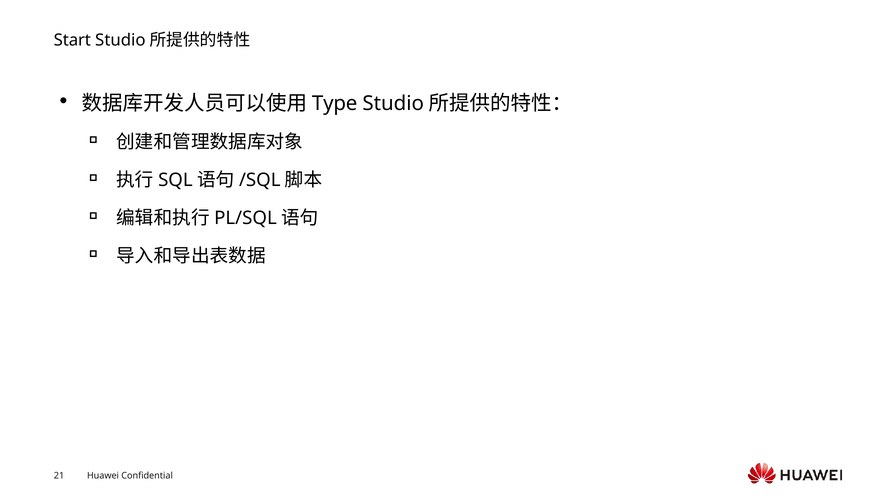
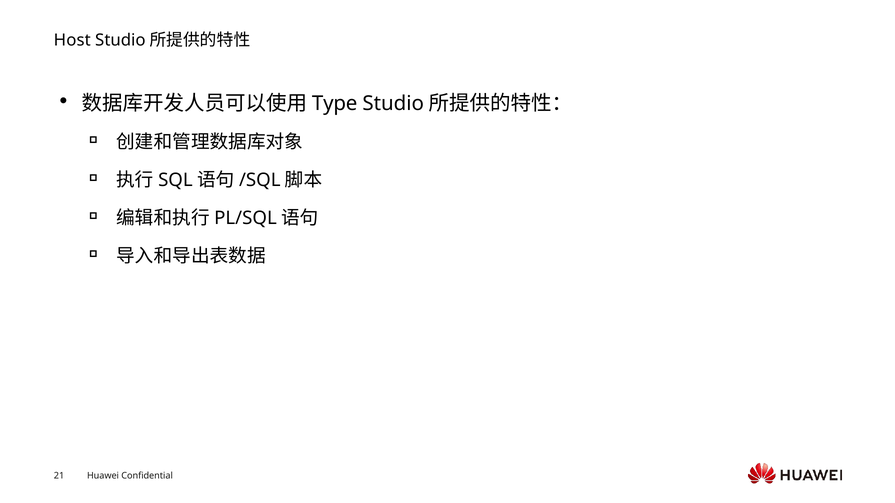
Start: Start -> Host (72, 40)
